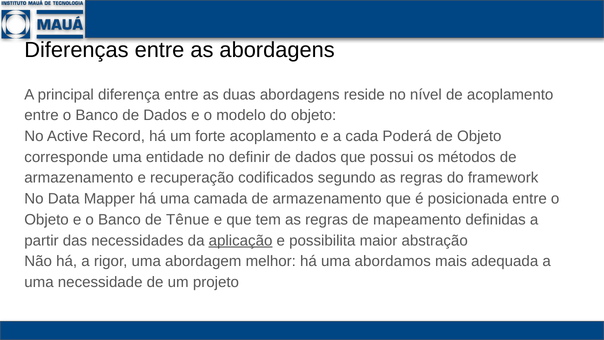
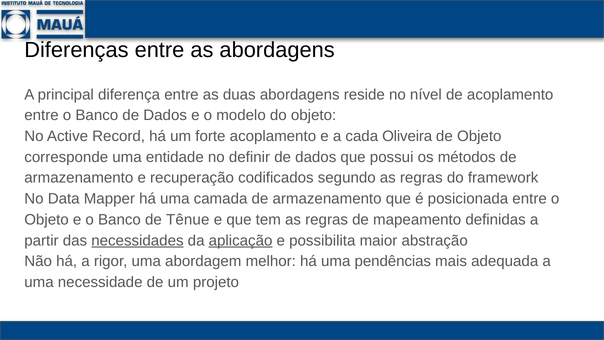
Poderá: Poderá -> Oliveira (407, 136)
necessidades underline: none -> present (137, 240)
abordamos: abordamos -> pendências (393, 261)
